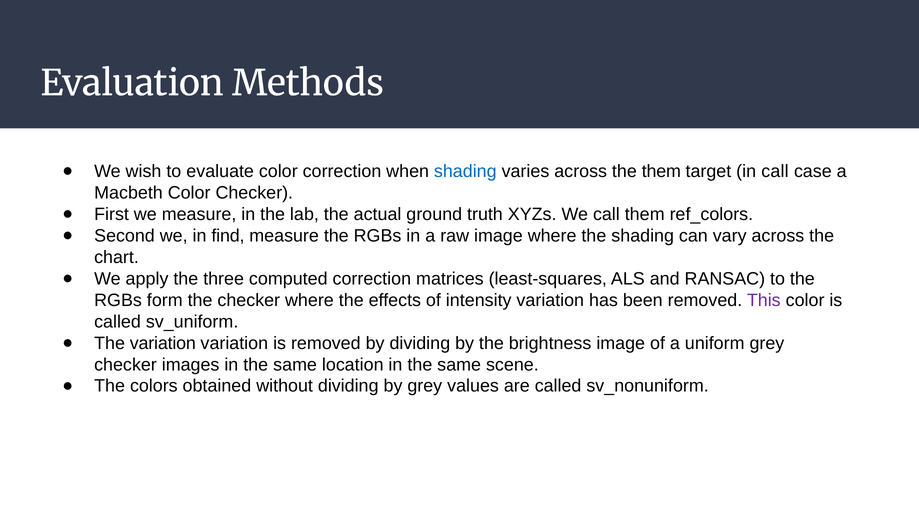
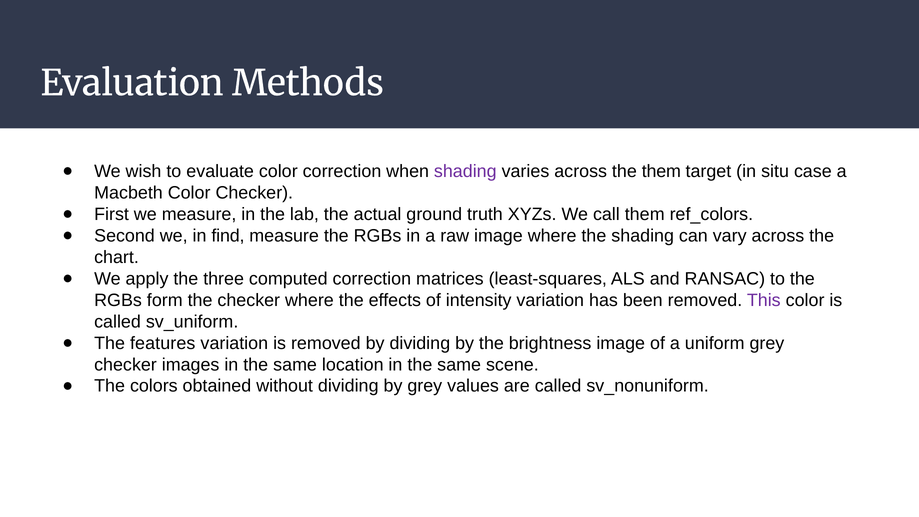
shading colour: blue -> purple (465, 171)
in call: call -> situ (775, 171)
The variation: variation -> features (163, 343)
